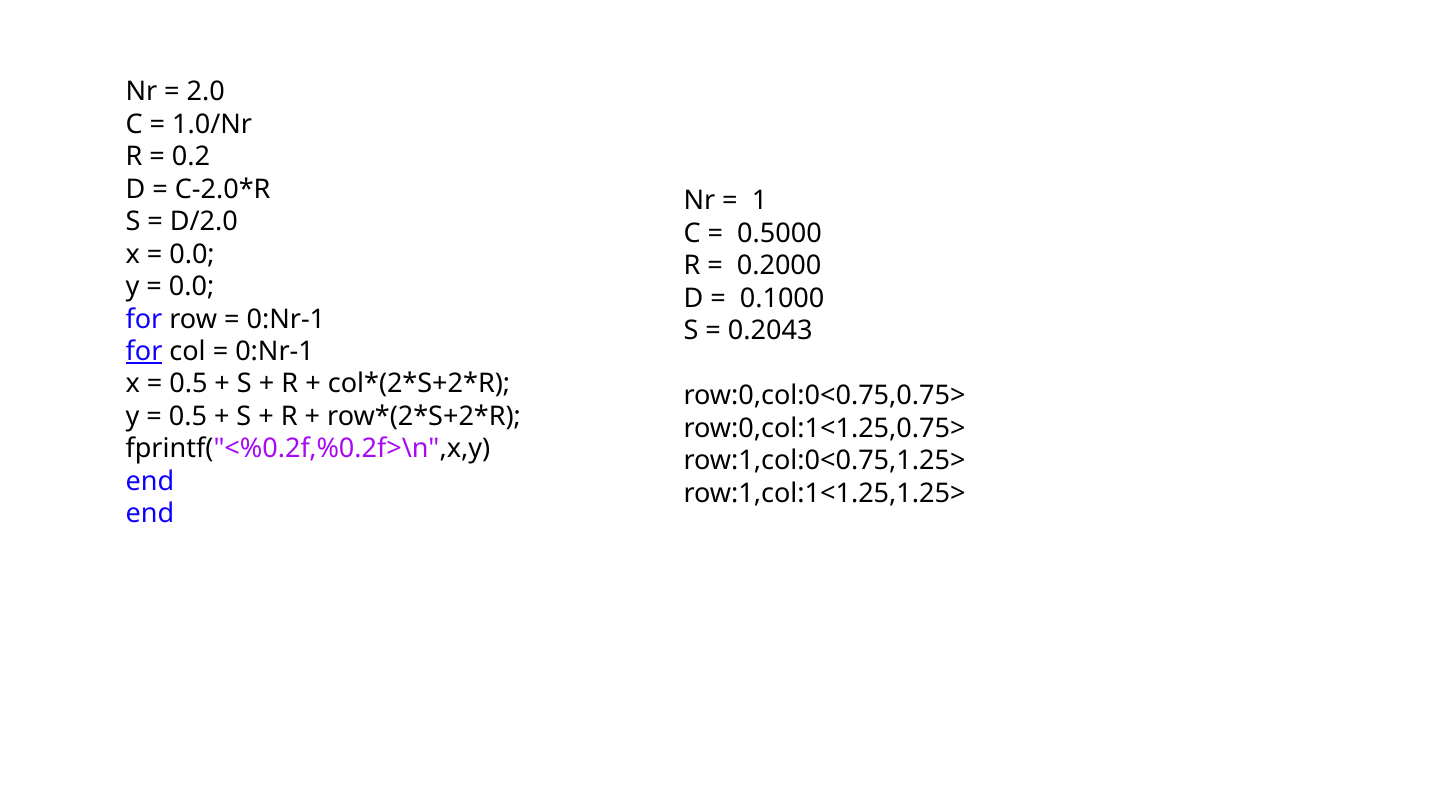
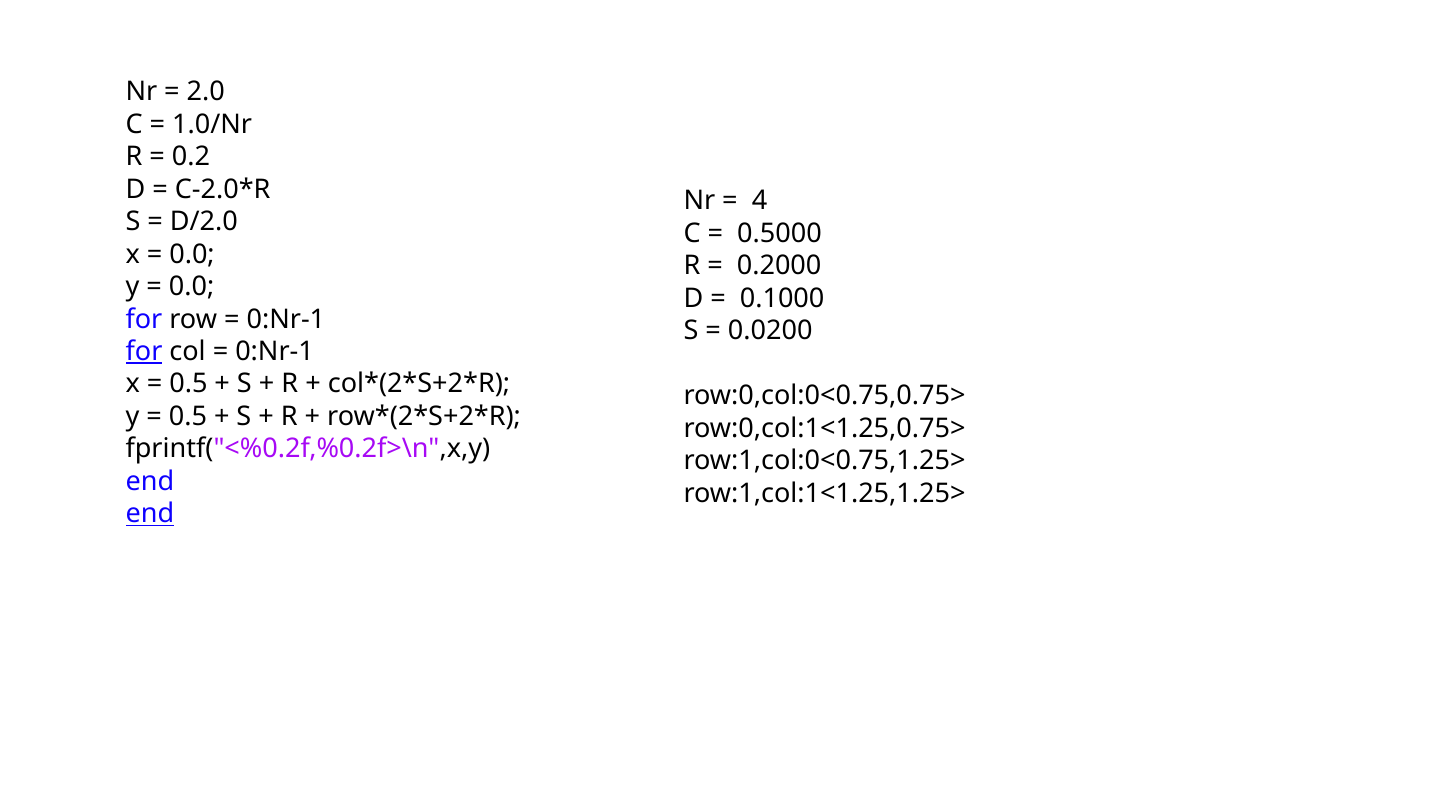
1: 1 -> 4 (760, 201)
0.2043: 0.2043 -> 0.0200 (770, 331)
end underline: none -> present (150, 514)
